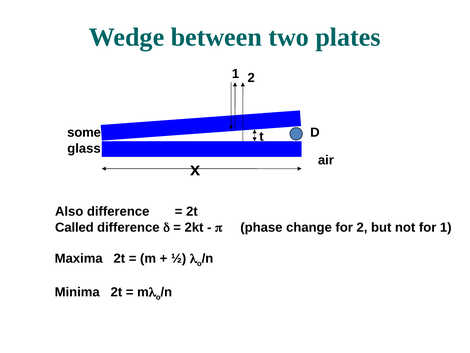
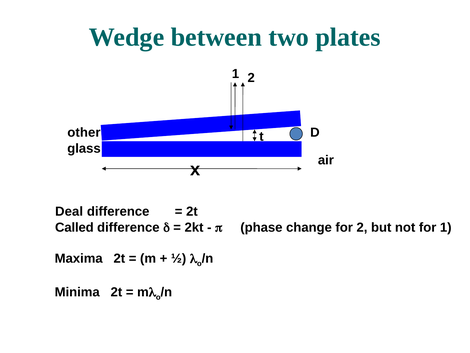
some: some -> other (84, 132)
Also: Also -> Deal (69, 211)
